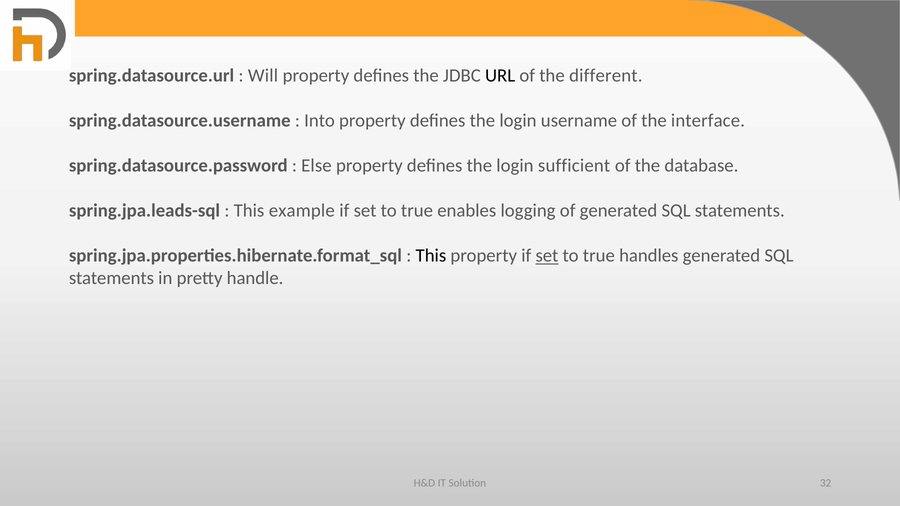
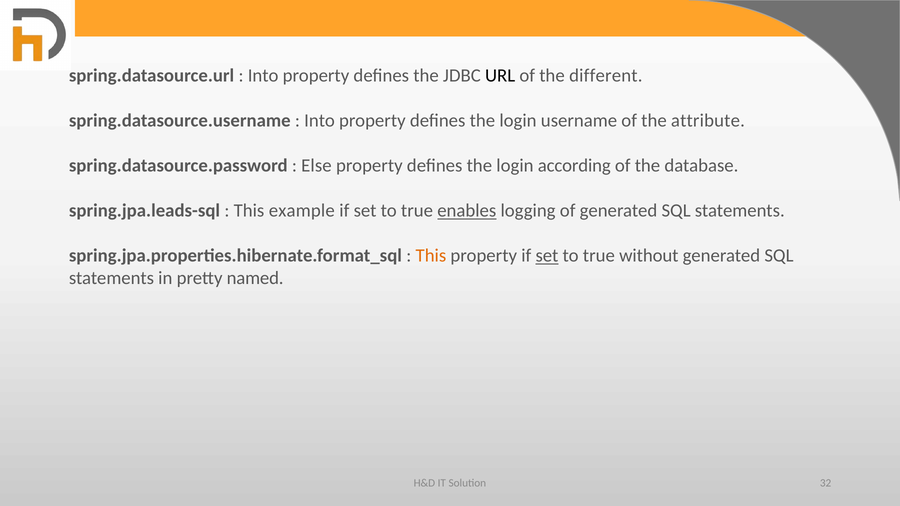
Will: Will -> Into (263, 76)
interface: interface -> attribute (708, 121)
sufficient: sufficient -> according (574, 166)
enables underline: none -> present (467, 211)
This colour: black -> orange (431, 256)
handles: handles -> without (649, 256)
handle: handle -> named (255, 278)
